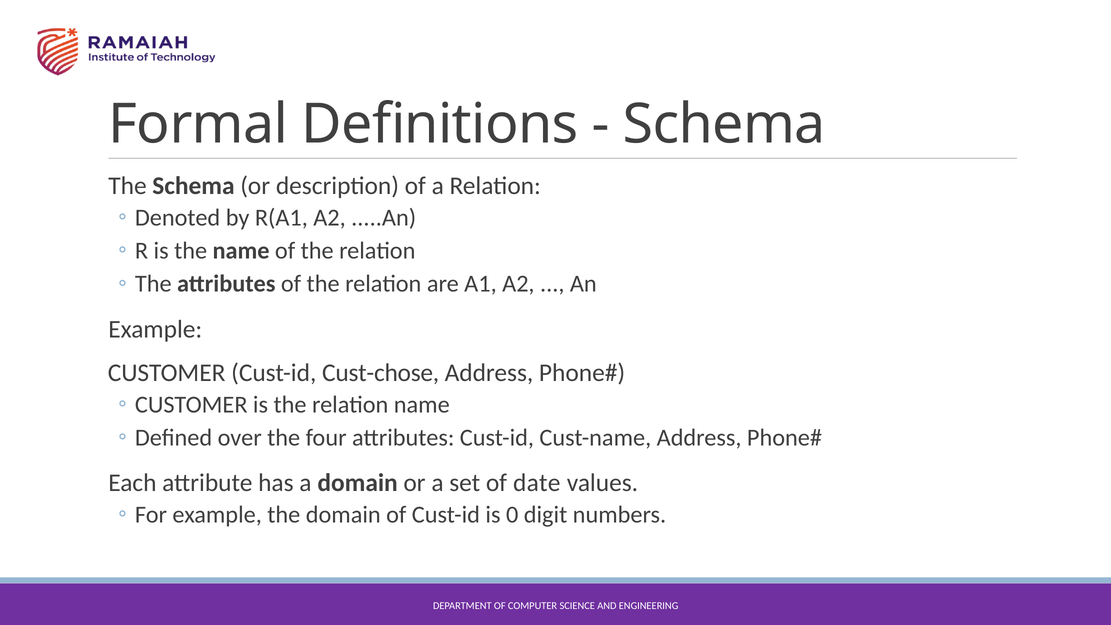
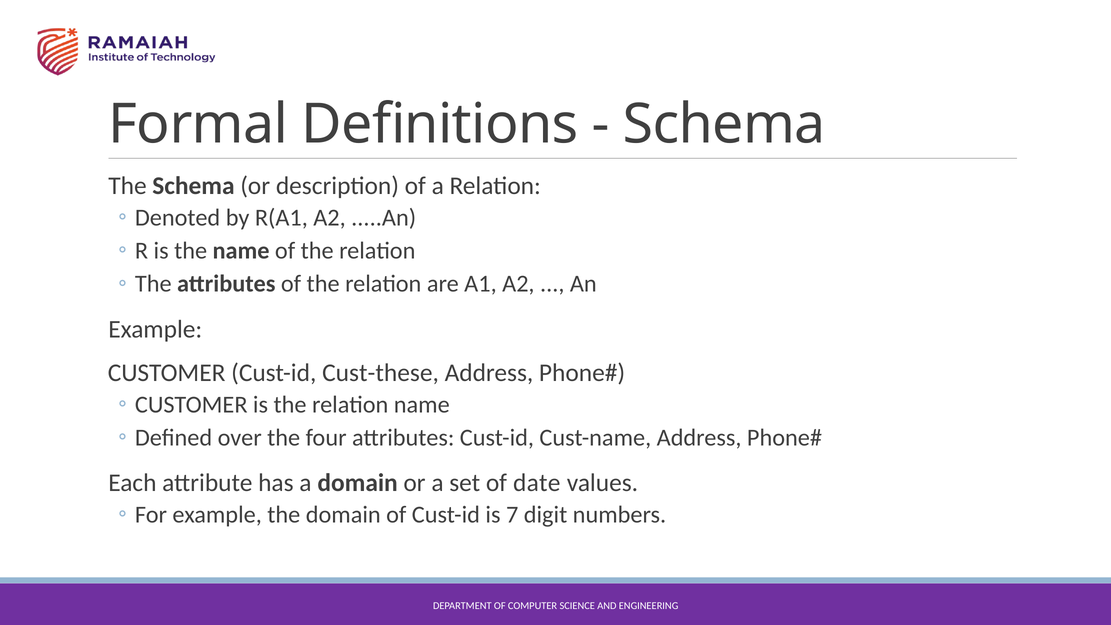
Cust-chose: Cust-chose -> Cust-these (381, 373)
0: 0 -> 7 (512, 515)
